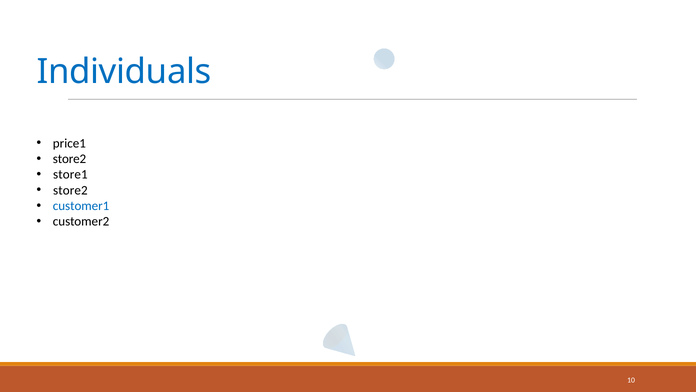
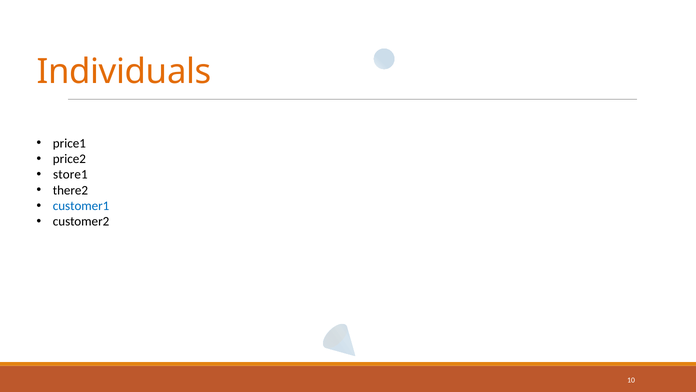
Individuals colour: blue -> orange (124, 72)
store2: store2 -> price2 (69, 159)
store2: store2 -> there2 (70, 190)
